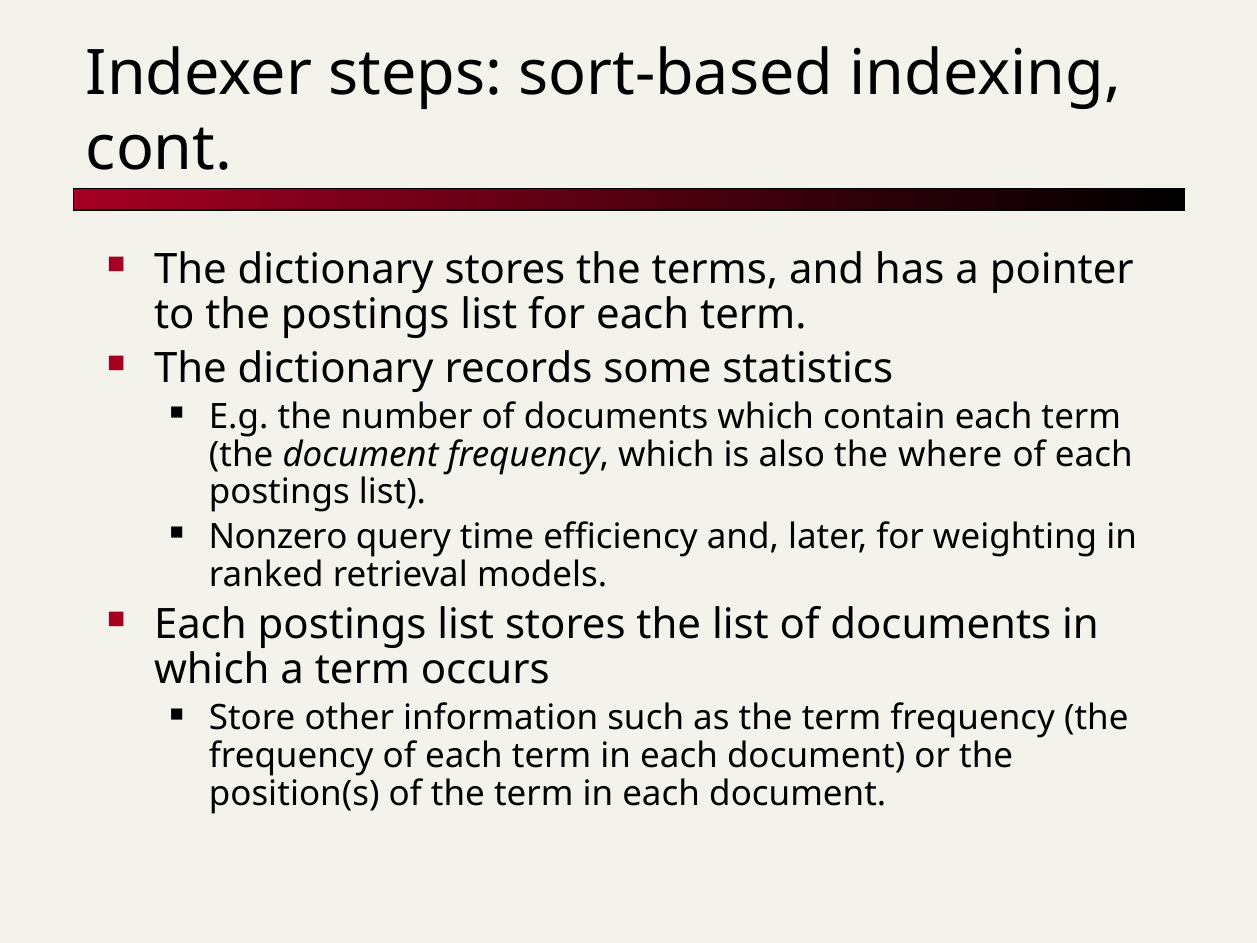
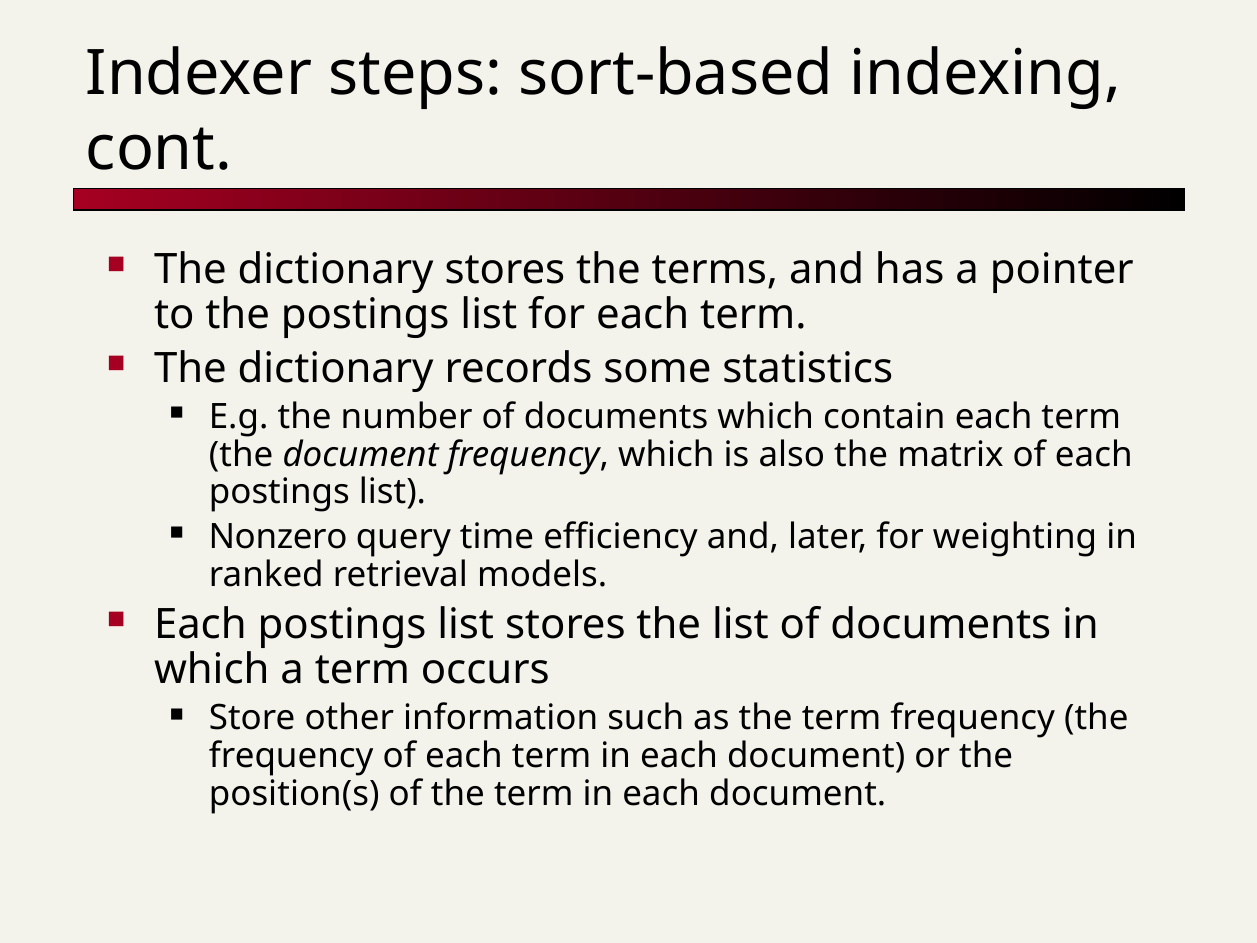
where: where -> matrix (950, 455)
